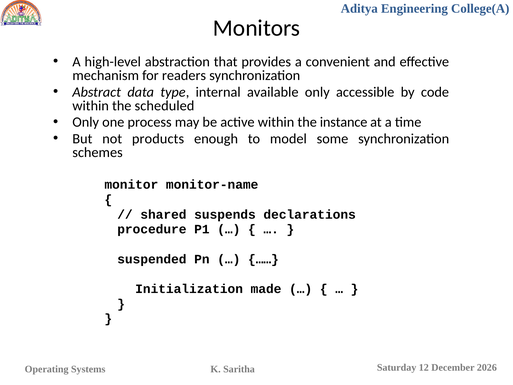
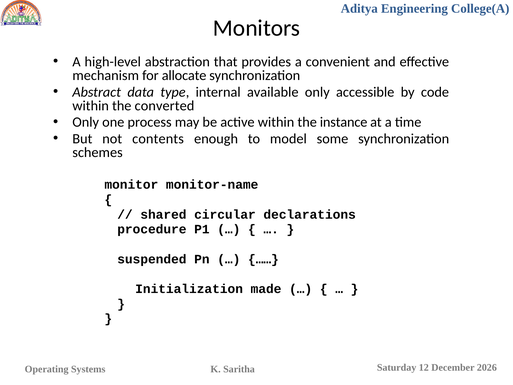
readers: readers -> allocate (184, 75)
scheduled: scheduled -> converted (165, 106)
products: products -> contents (158, 139)
suspends: suspends -> circular (225, 214)
